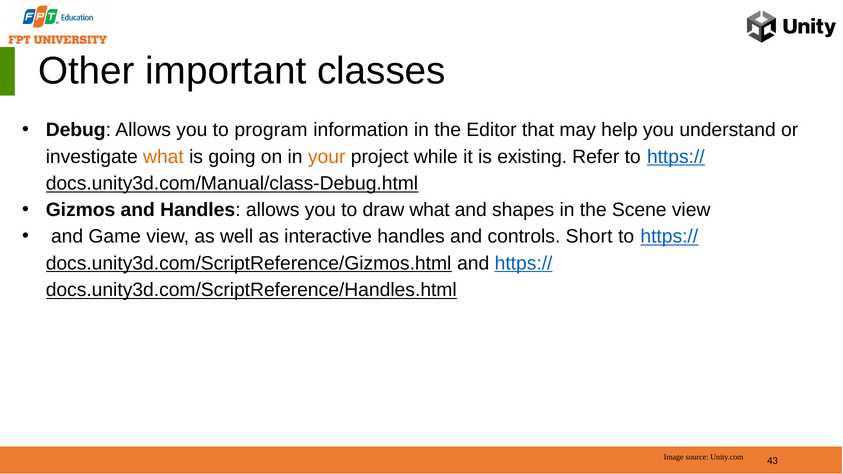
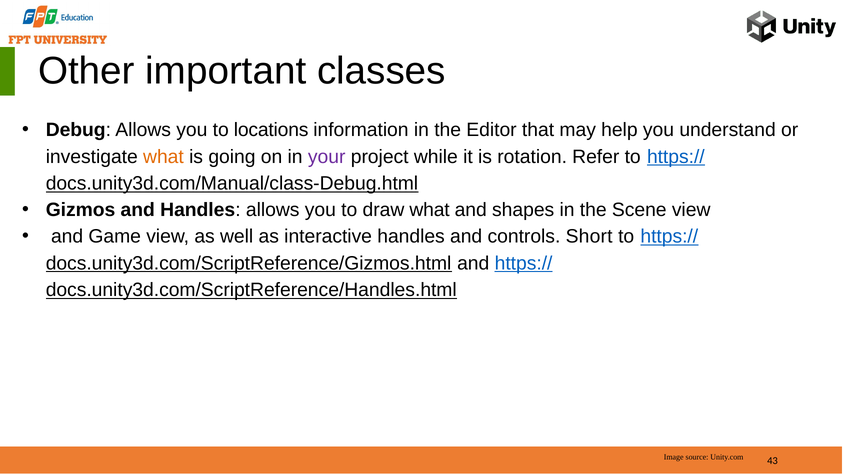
program: program -> locations (271, 130)
your colour: orange -> purple (327, 157)
existing: existing -> rotation (532, 157)
